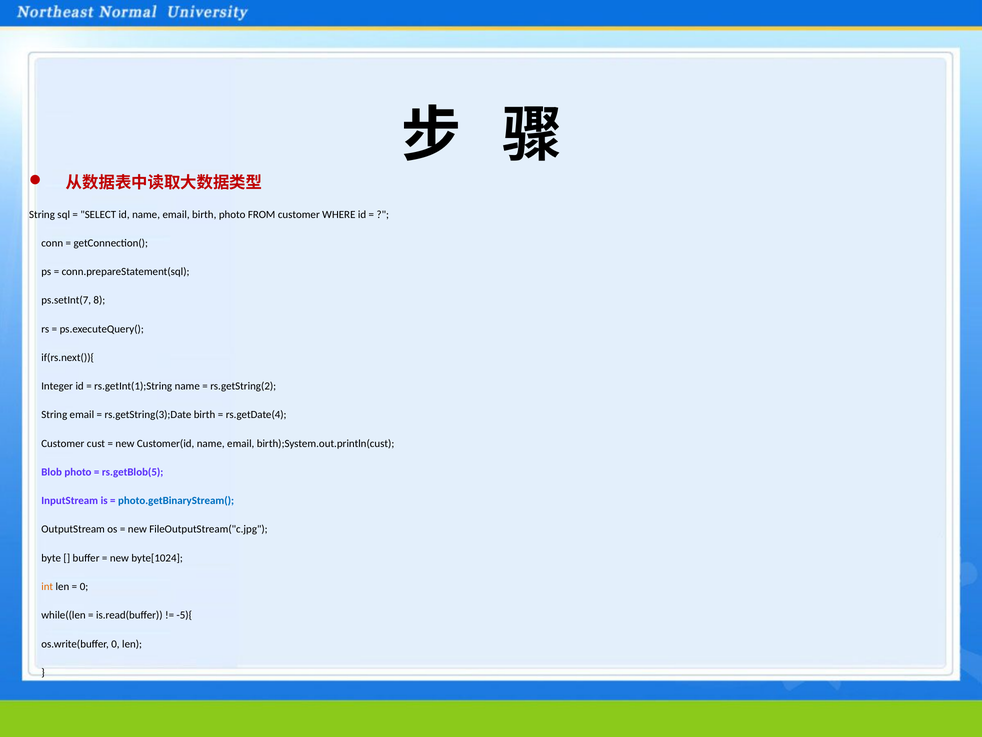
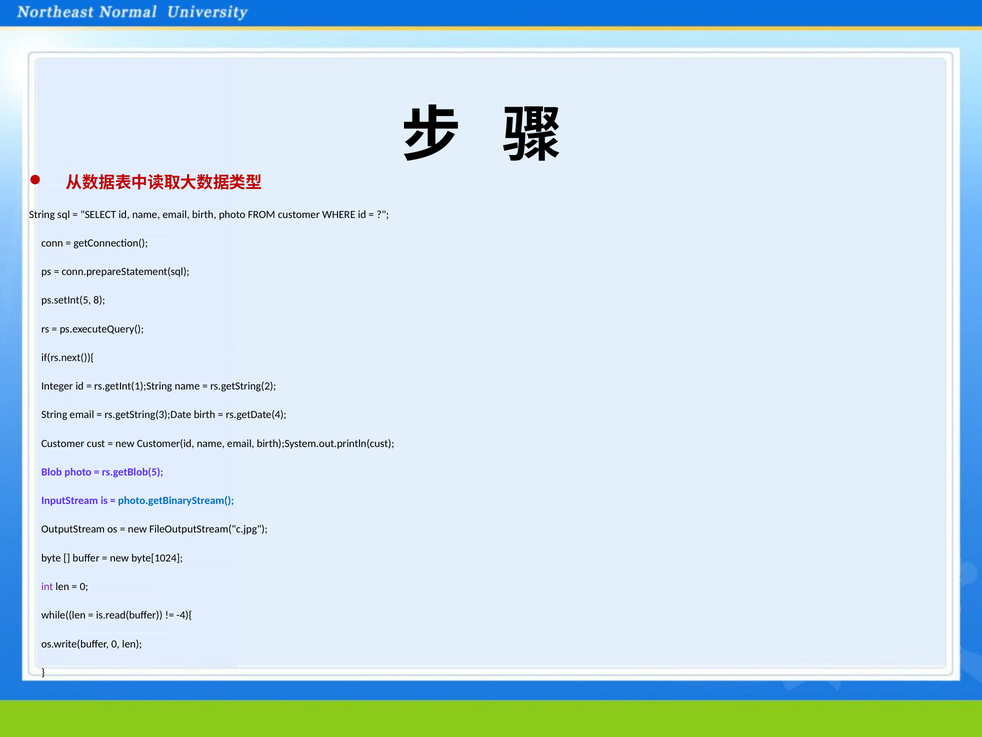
ps.setInt(7: ps.setInt(7 -> ps.setInt(5 (66, 300)
int colour: orange -> purple (47, 586)
-5){: -5){ -> -4){ (184, 615)
